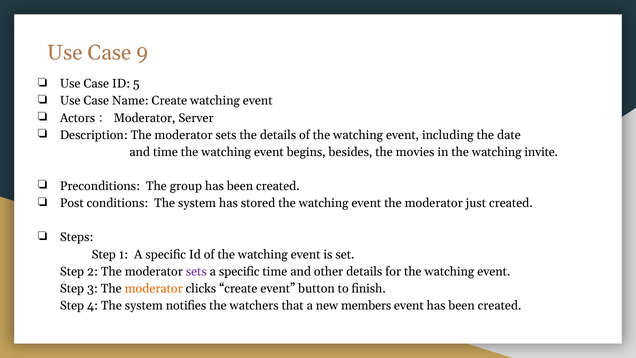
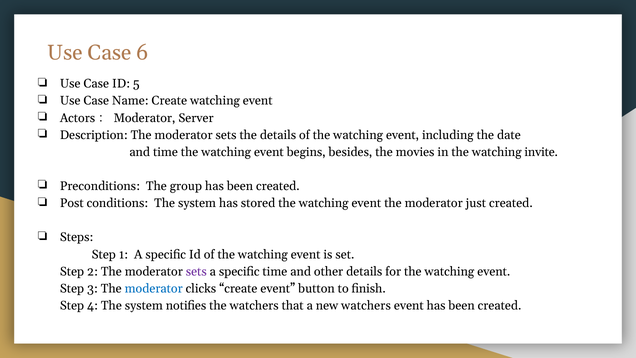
9: 9 -> 6 (142, 52)
moderator colour: orange -> blue (154, 288)
new members: members -> watchers (366, 305)
